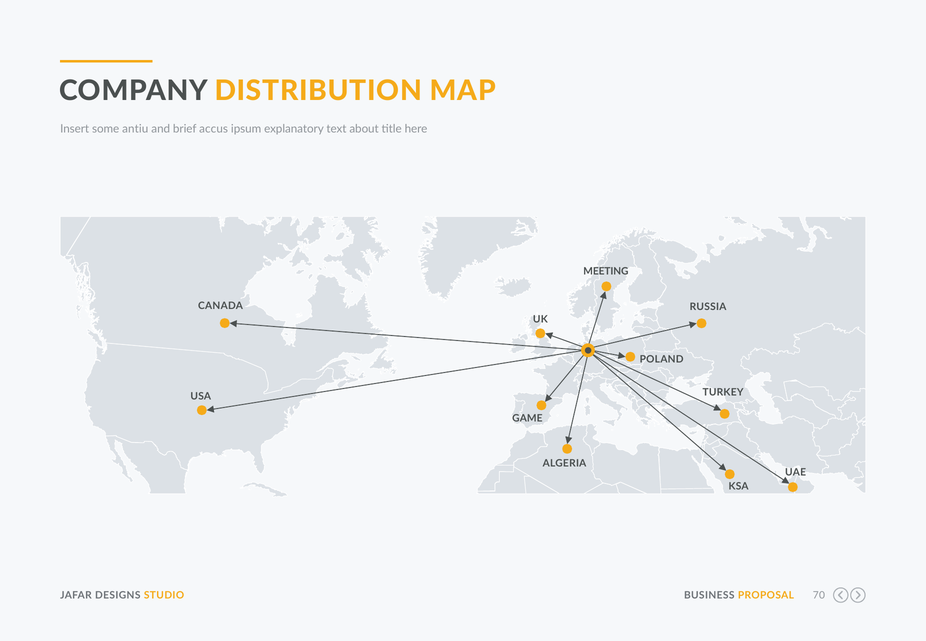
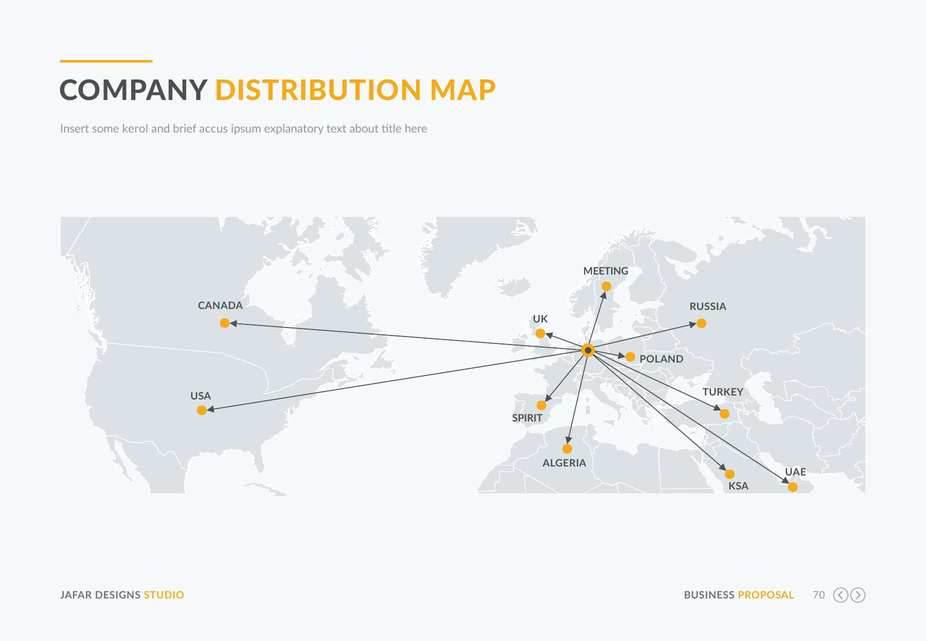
antiu: antiu -> kerol (135, 129)
GAME: GAME -> SPIRIT (527, 418)
